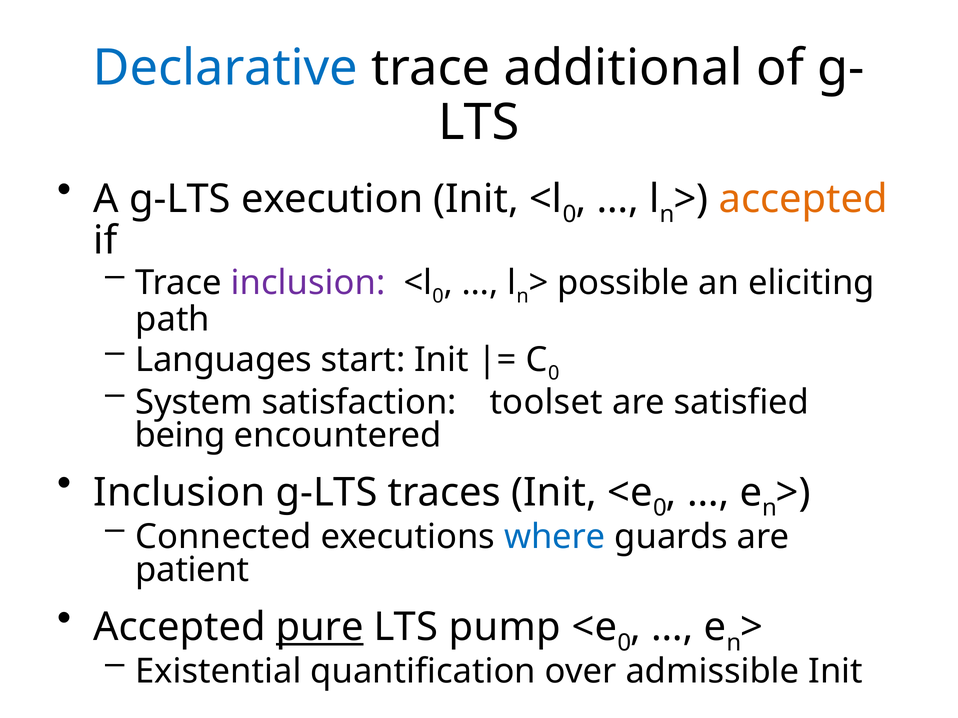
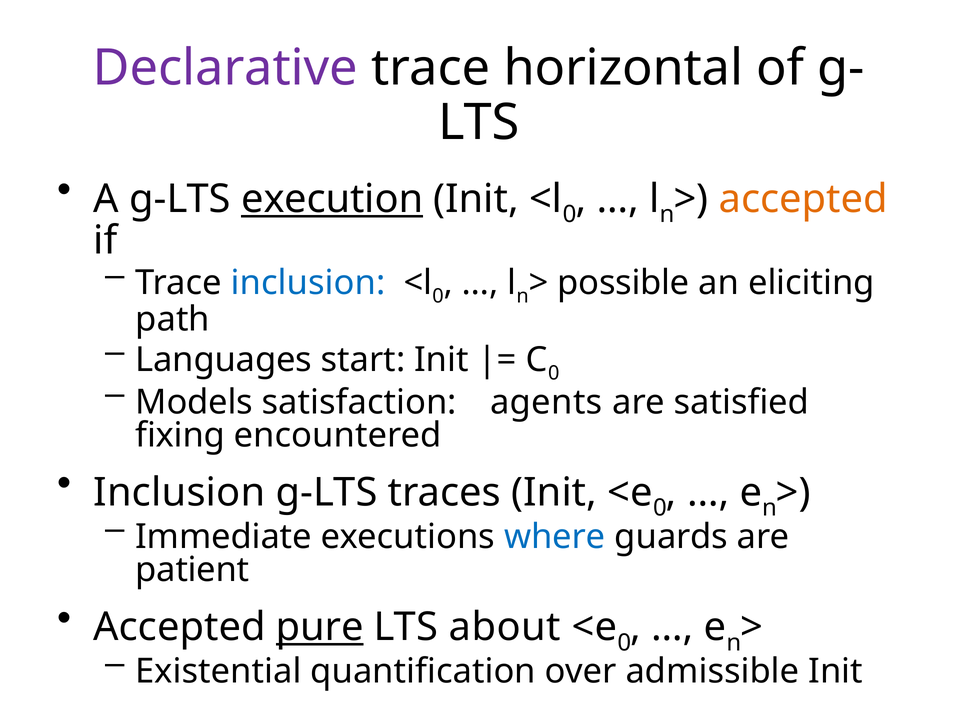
Declarative colour: blue -> purple (225, 68)
additional: additional -> horizontal (623, 68)
execution underline: none -> present (332, 199)
inclusion colour: purple -> blue (308, 283)
System: System -> Models (194, 402)
toolset: toolset -> agents (546, 402)
being: being -> fixing (180, 436)
Connected: Connected -> Immediate (224, 537)
pump: pump -> about (505, 628)
